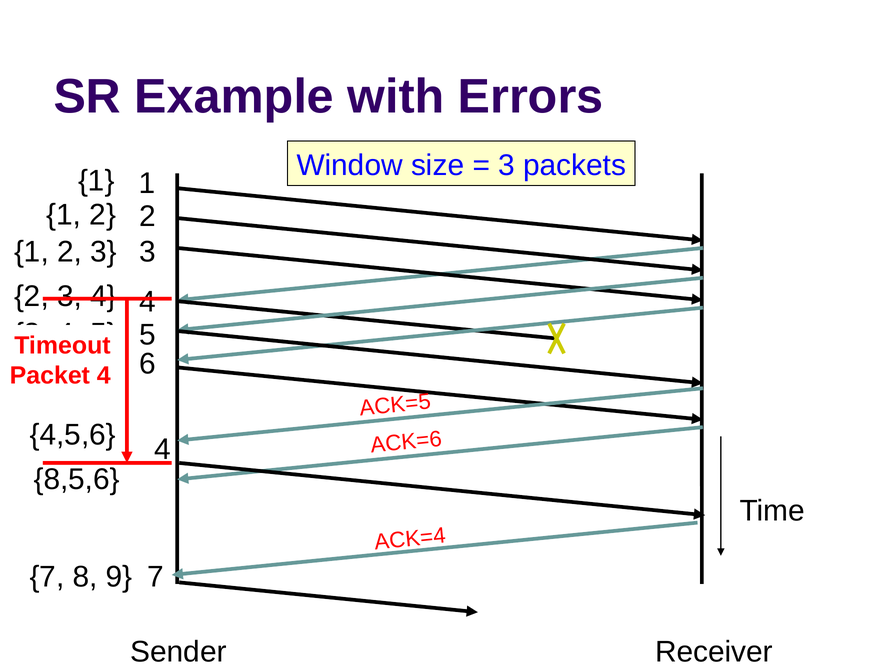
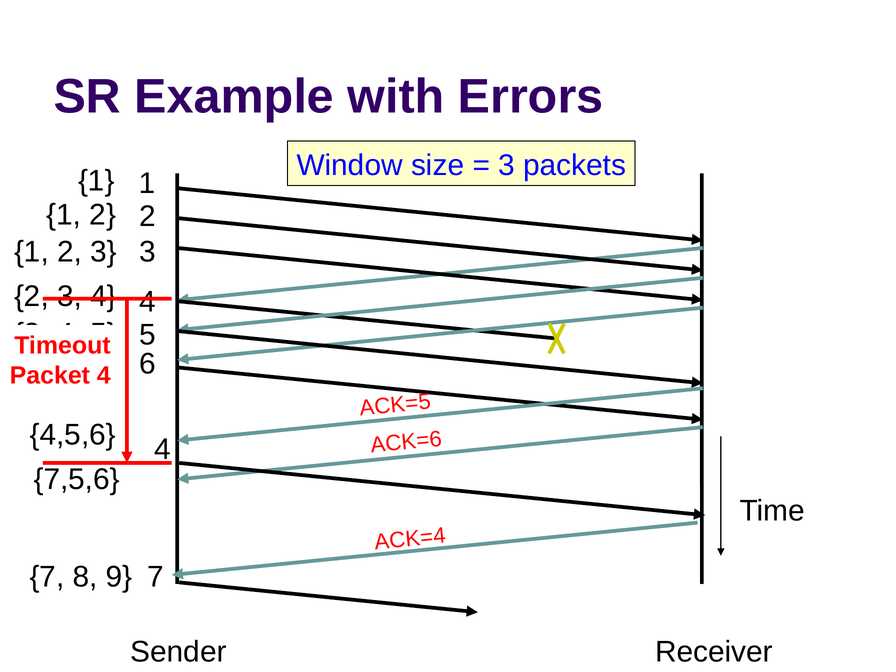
8,5,6: 8,5,6 -> 7,5,6 (77, 480)
